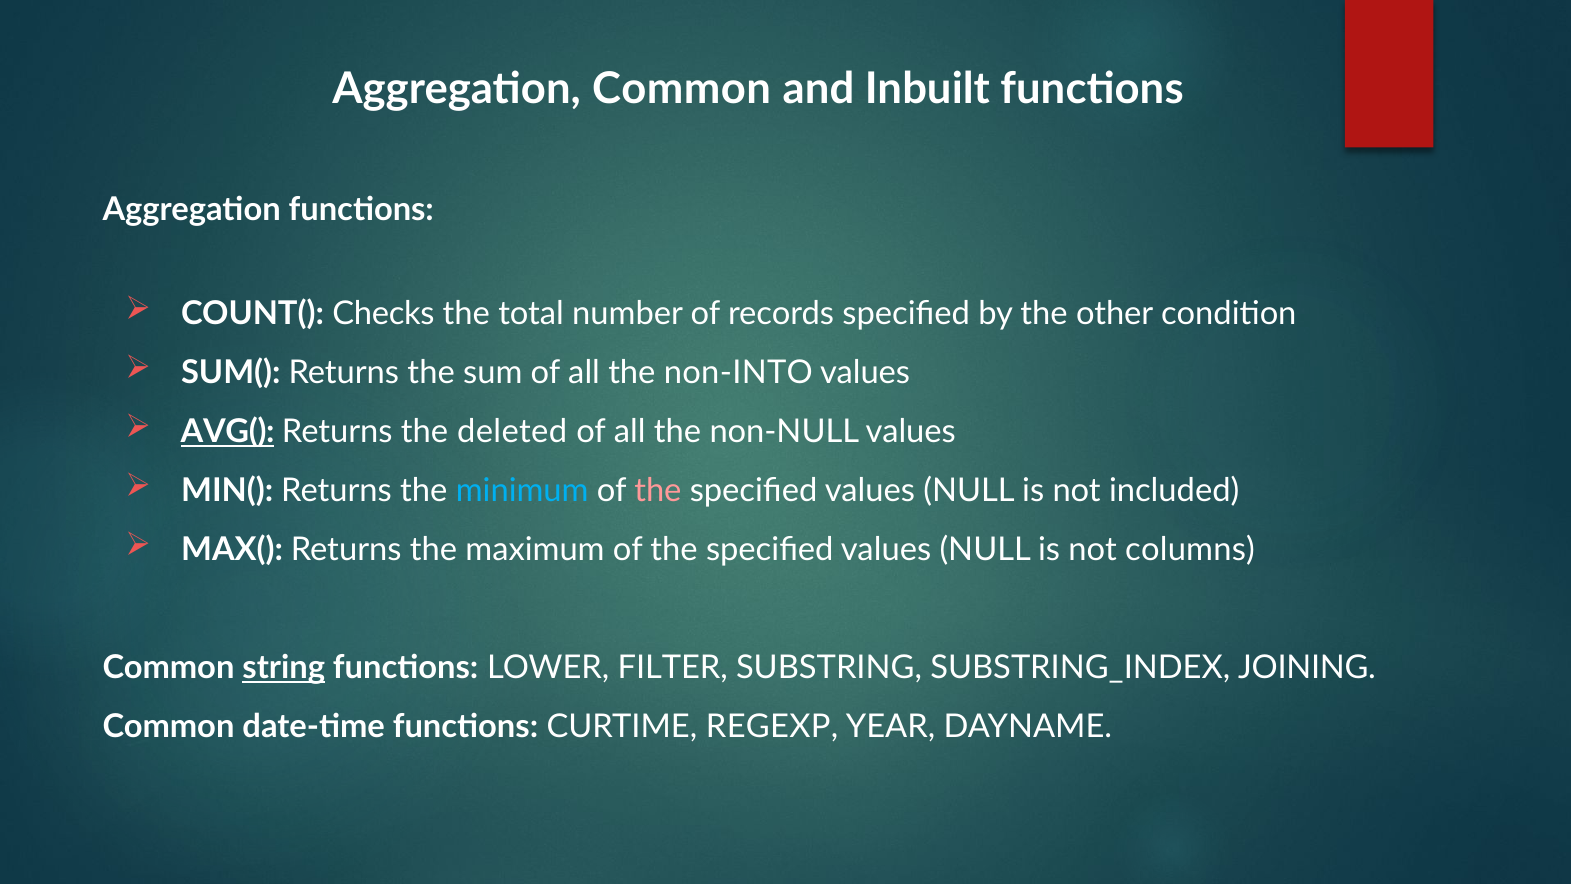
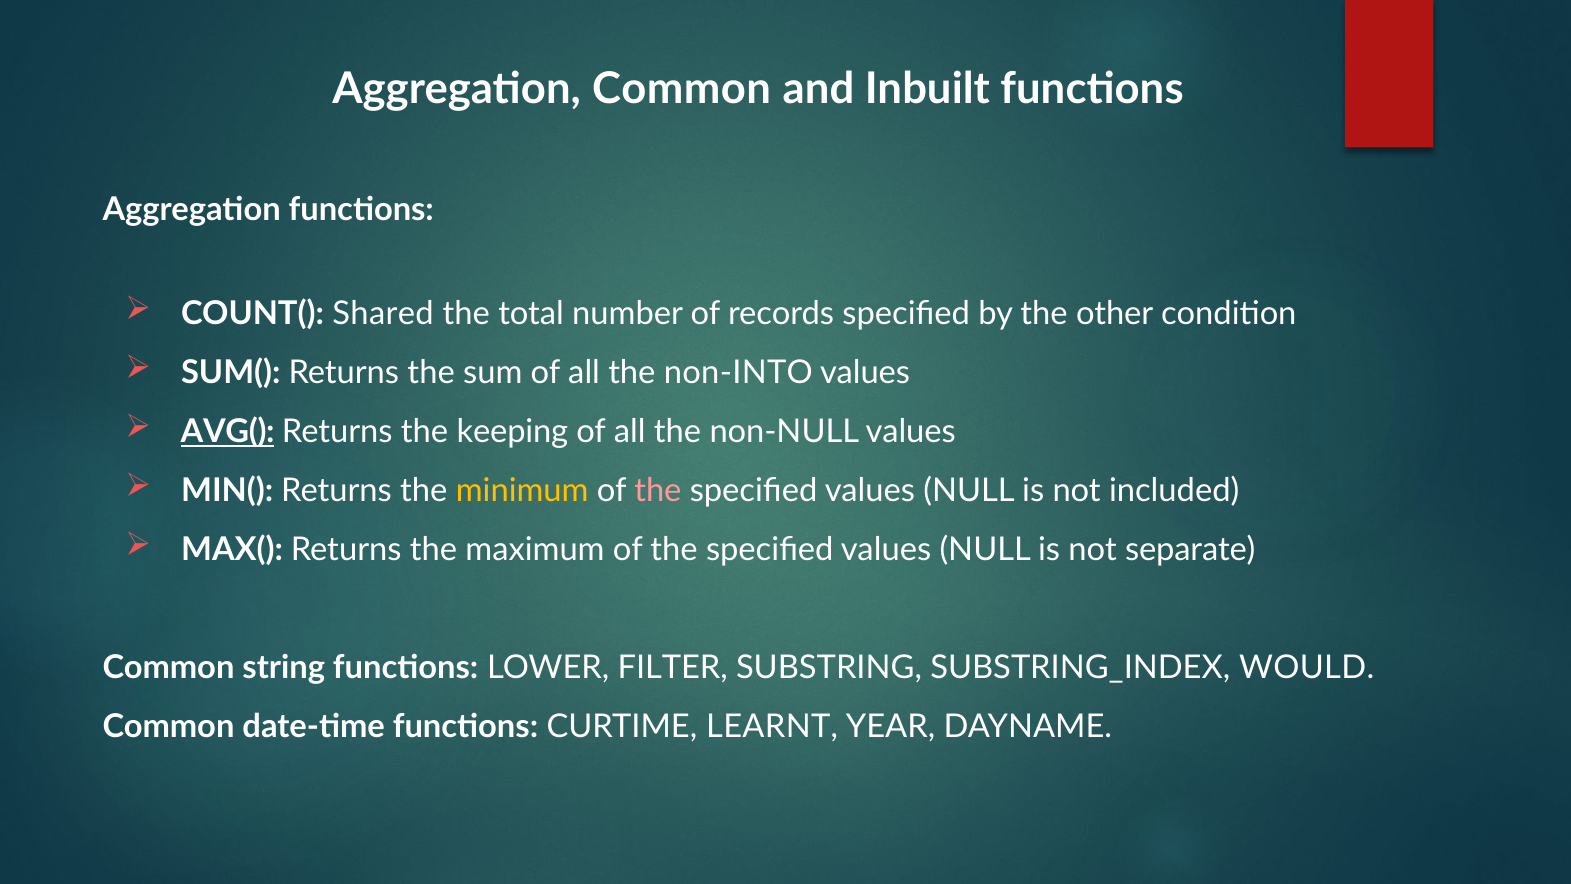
Checks: Checks -> Shared (383, 314)
deleted: deleted -> keeping (512, 432)
minimum colour: light blue -> yellow (522, 491)
columns: columns -> separate (1190, 550)
string underline: present -> none (284, 667)
JOINING: JOINING -> WOULD (1307, 667)
REGEXP: REGEXP -> LEARNT (772, 726)
